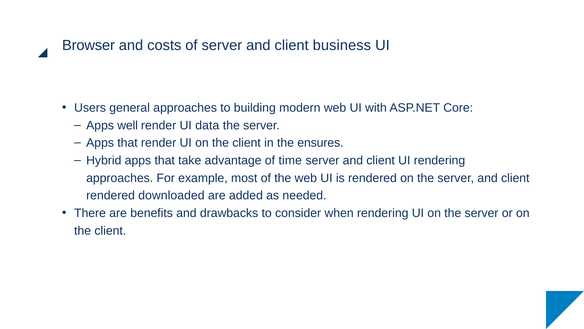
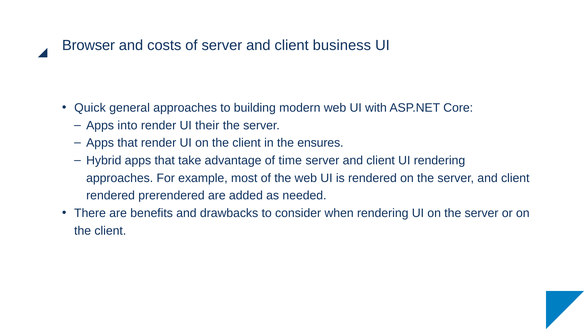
Users: Users -> Quick (90, 108)
well: well -> into (127, 125)
data: data -> their (207, 125)
downloaded: downloaded -> prerendered (171, 195)
